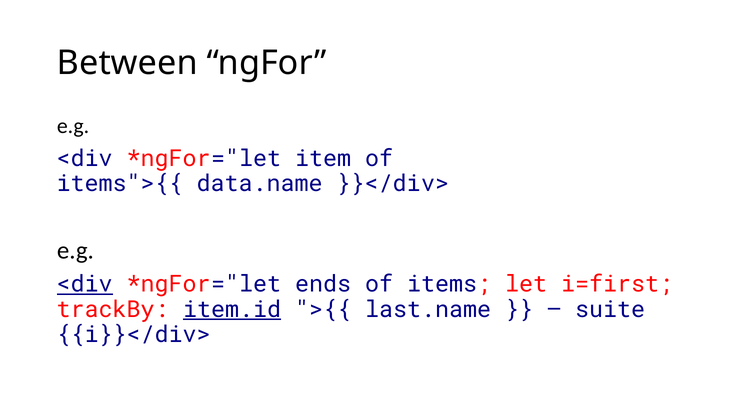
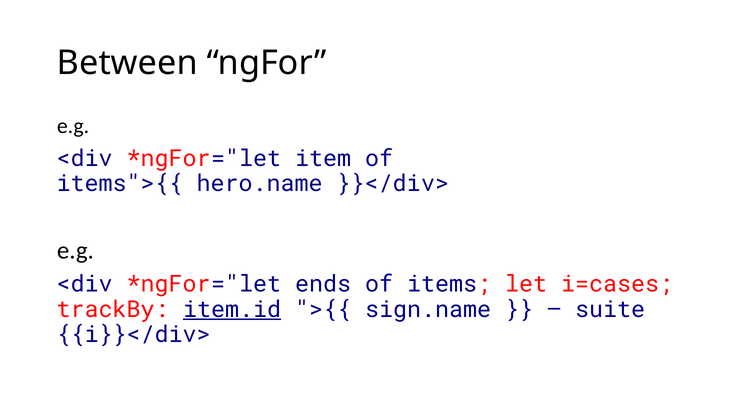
data.name: data.name -> hero.name (260, 184)
<div underline: present -> none (85, 284)
i=first: i=first -> i=cases (617, 284)
last.name: last.name -> sign.name (428, 309)
